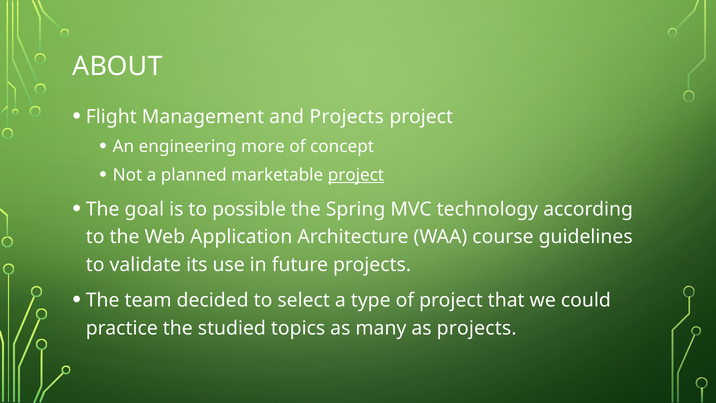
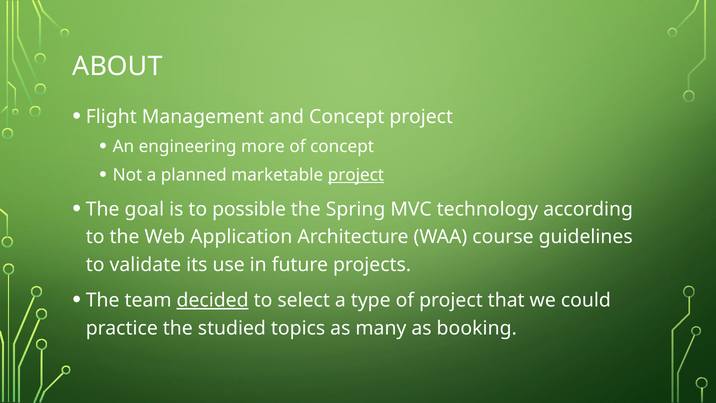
and Projects: Projects -> Concept (347, 117)
decided underline: none -> present (213, 300)
as projects: projects -> booking (477, 328)
